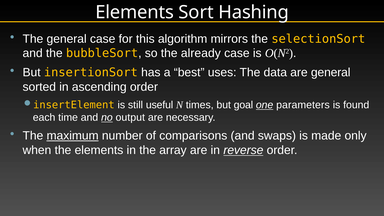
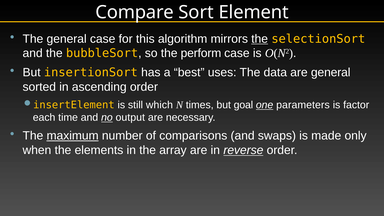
Elements: Elements -> Compare (135, 12)
Hashing: Hashing -> Element (254, 12)
the underline: none -> present (260, 39)
already: already -> perform (201, 53)
useful: useful -> which (159, 105)
found: found -> factor (356, 105)
